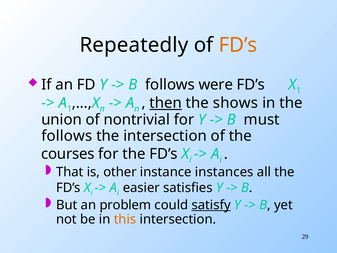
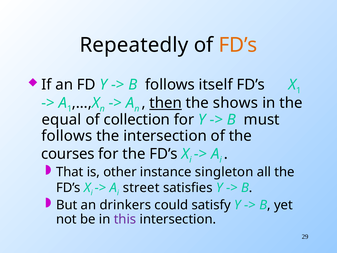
were: were -> itself (216, 84)
union: union -> equal (61, 120)
nontrivial: nontrivial -> collection (137, 120)
instances: instances -> singleton (224, 172)
easier: easier -> street (141, 188)
problem: problem -> drinkers (125, 205)
satisfy underline: present -> none (211, 205)
this colour: orange -> purple (125, 219)
